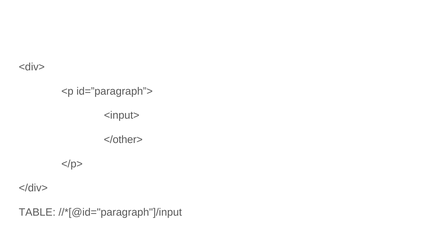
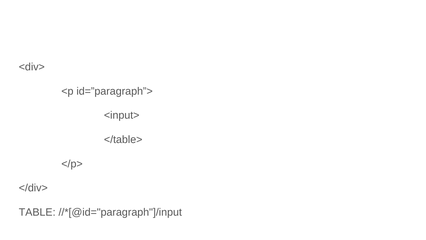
</other>: </other> -> </table> (123, 139)
